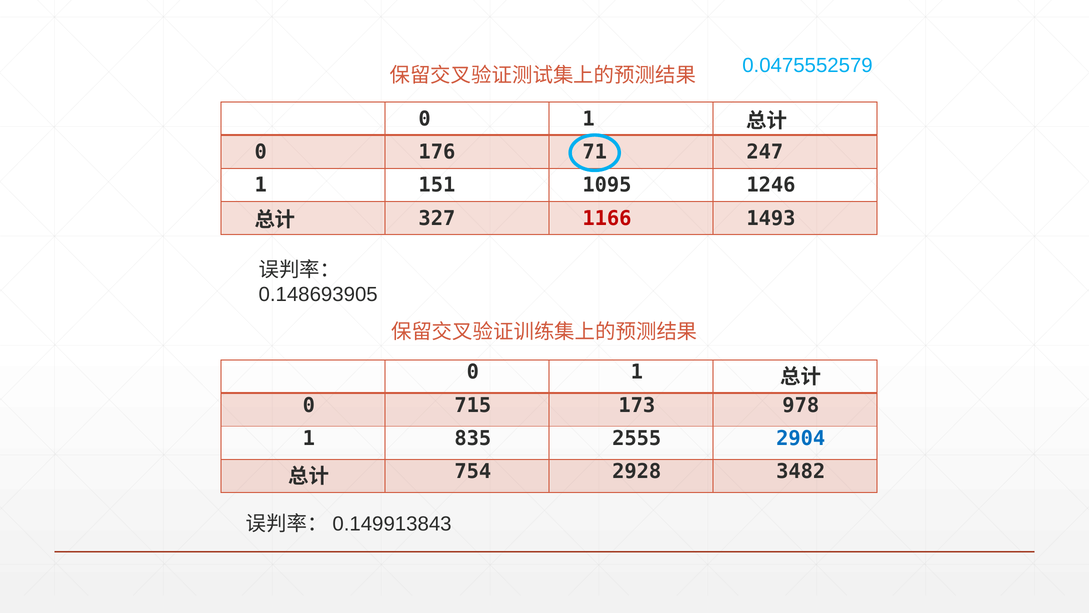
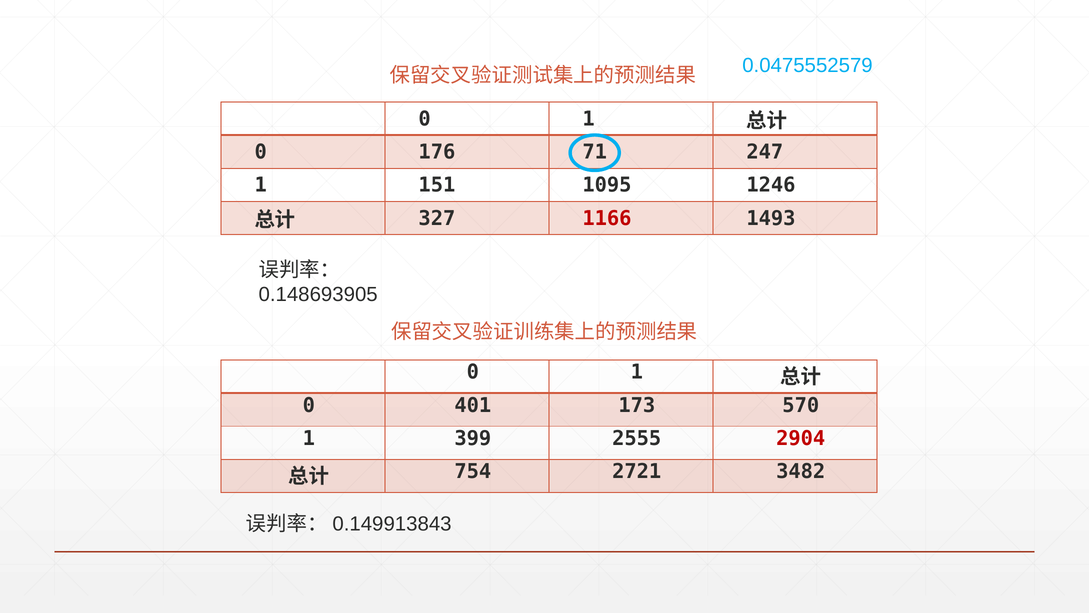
715: 715 -> 401 (473, 405)
978: 978 -> 570 (801, 405)
835: 835 -> 399 (473, 438)
2904 colour: blue -> red (801, 438)
2928: 2928 -> 2721 (637, 471)
